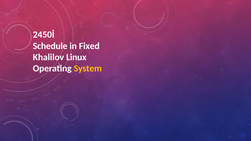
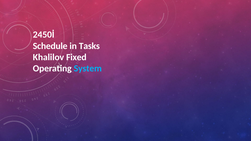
Fixed: Fixed -> Tasks (89, 46)
Linux: Linux -> Fixed (76, 57)
System colour: yellow -> light blue (88, 69)
